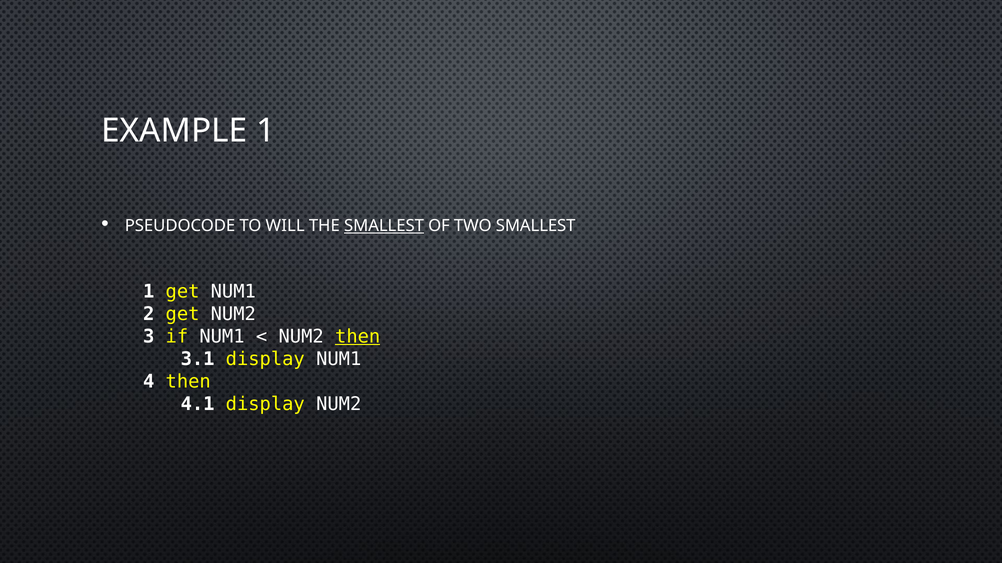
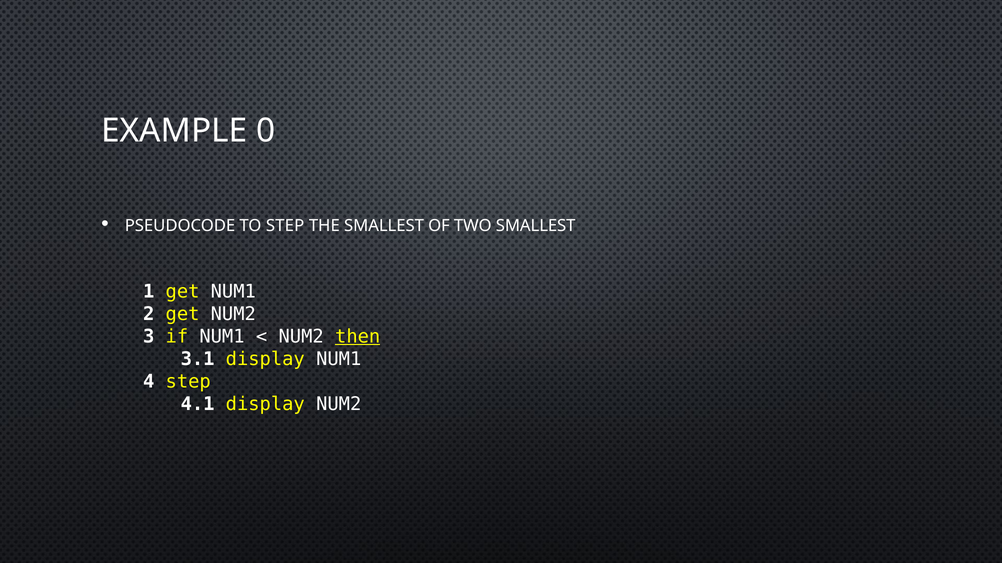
EXAMPLE 1: 1 -> 0 (266, 131)
TO WILL: WILL -> STEP (285, 226)
SMALLEST underline: present -> none (384, 226)
4 then: then -> step (188, 382)
